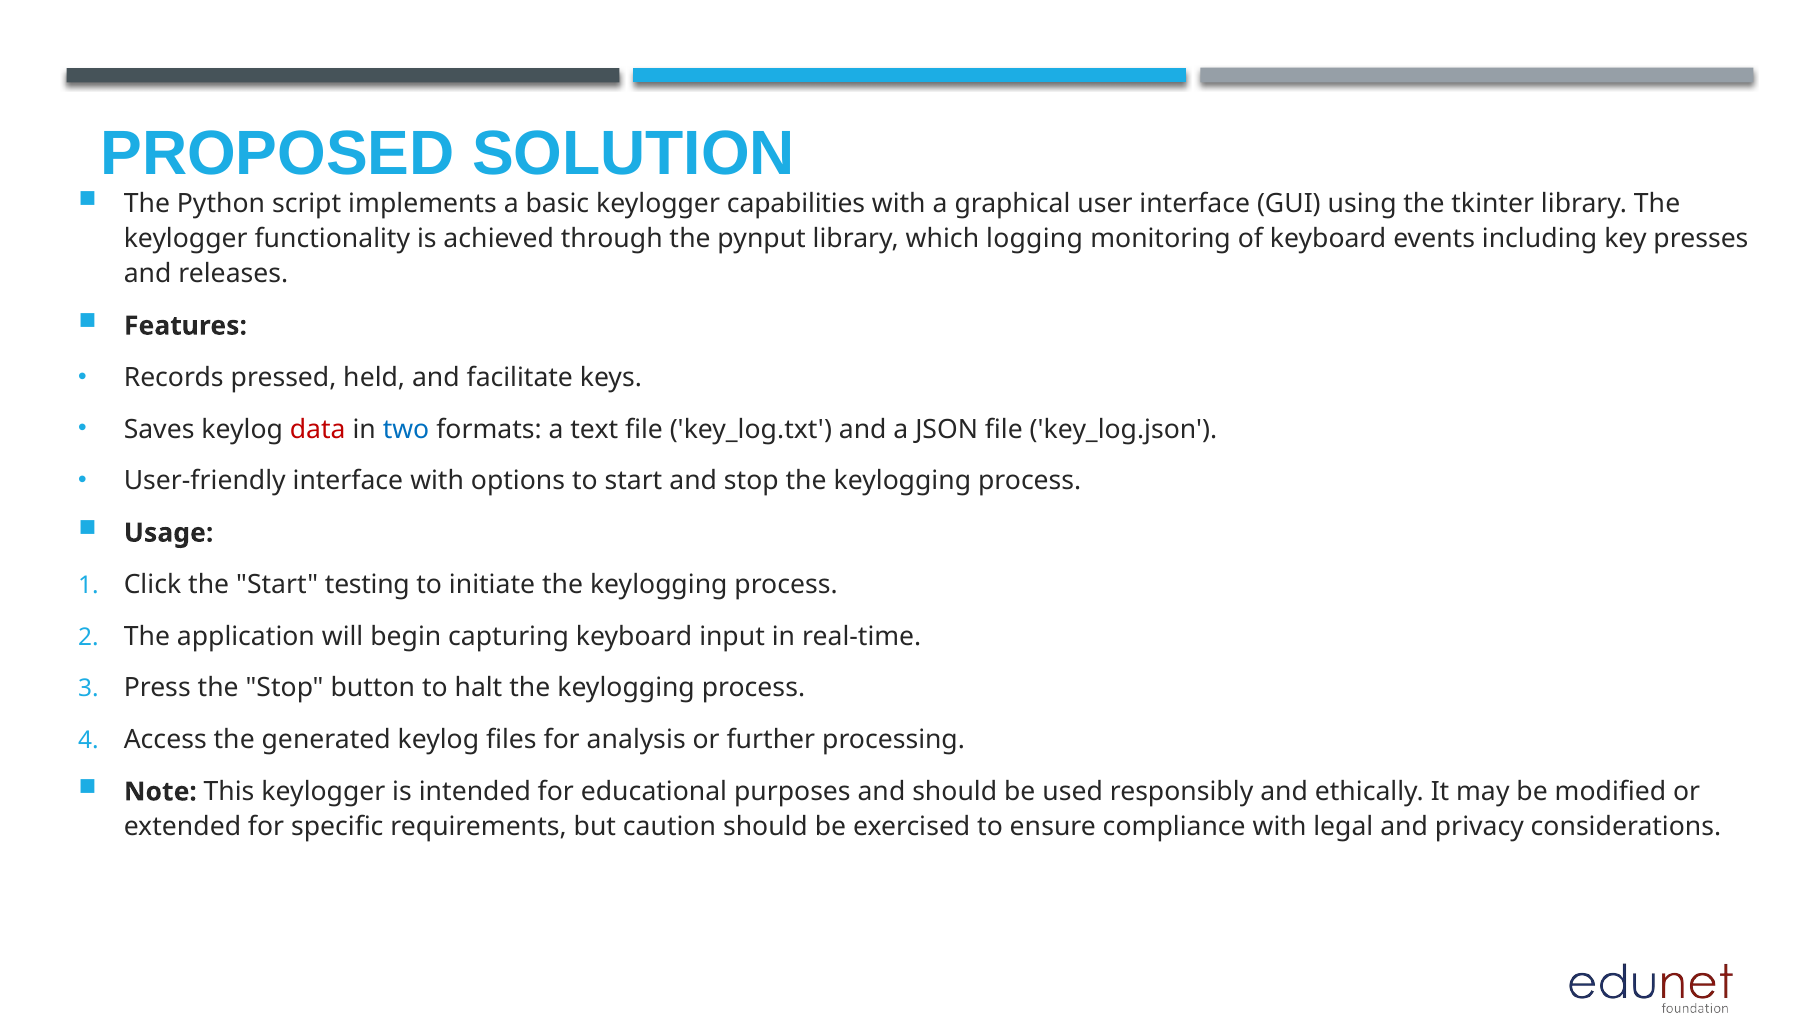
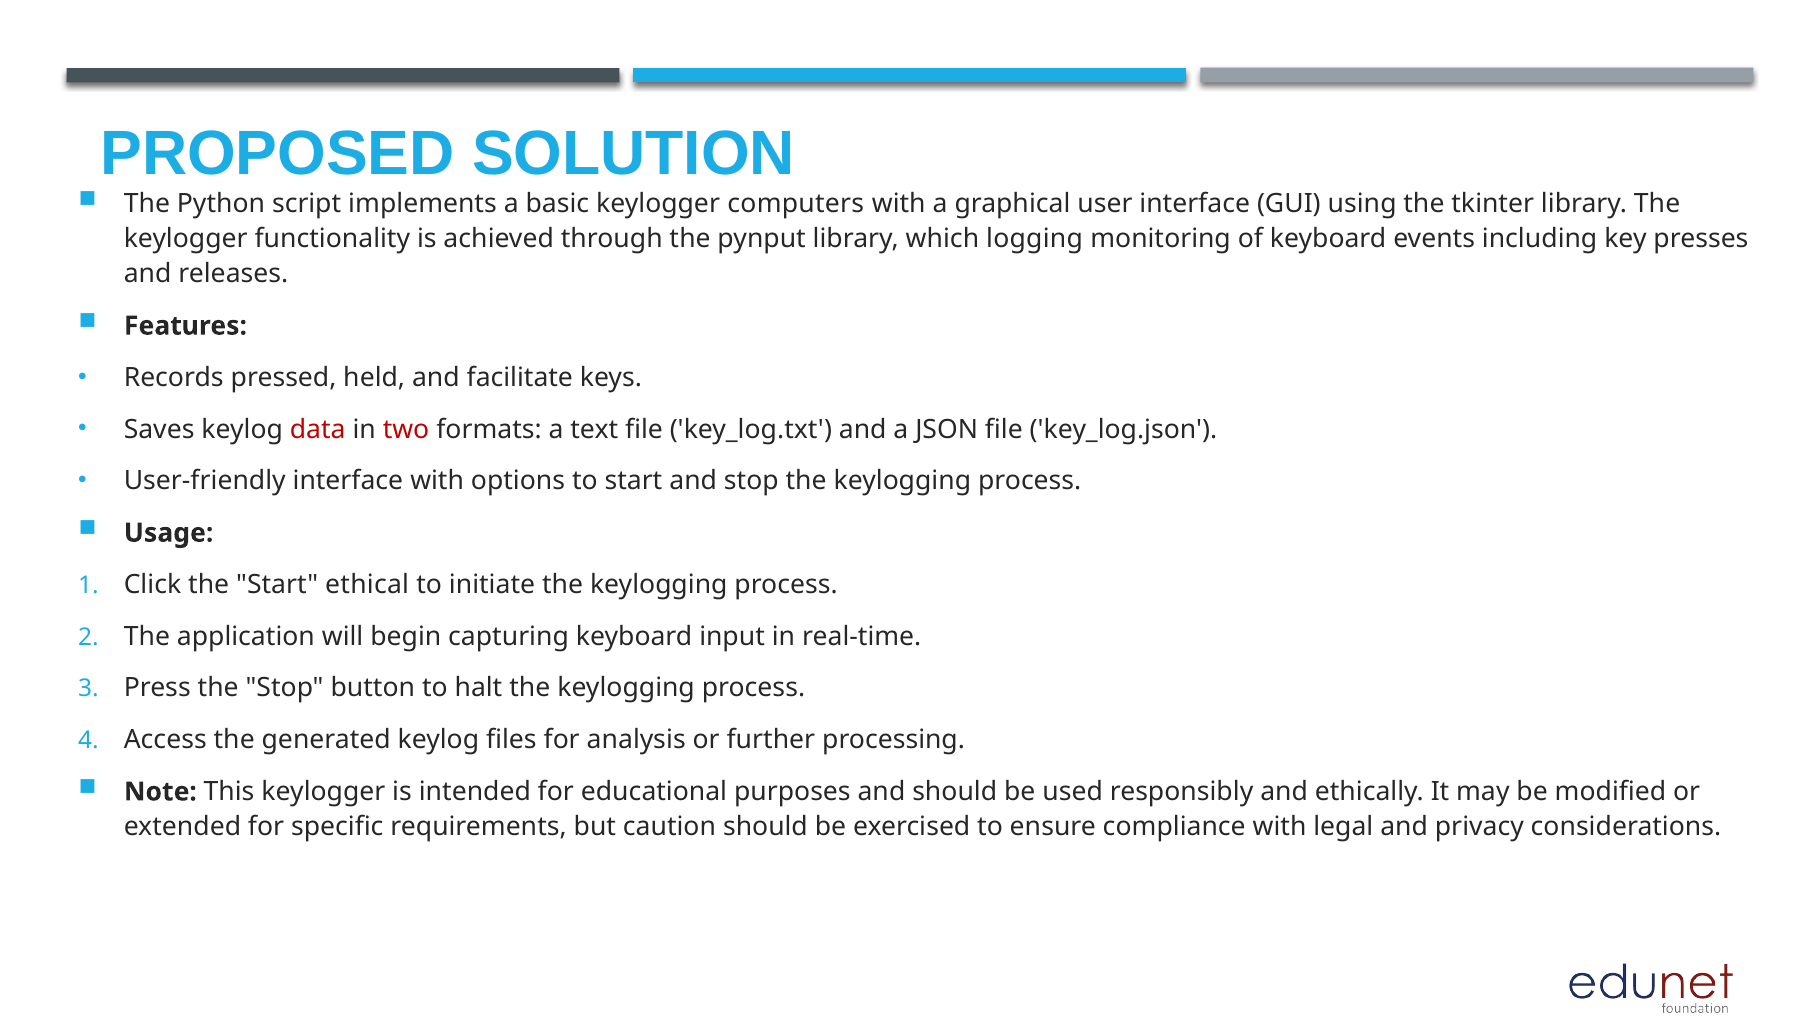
capabilities: capabilities -> computers (796, 204)
two colour: blue -> red (406, 429)
testing: testing -> ethical (367, 585)
